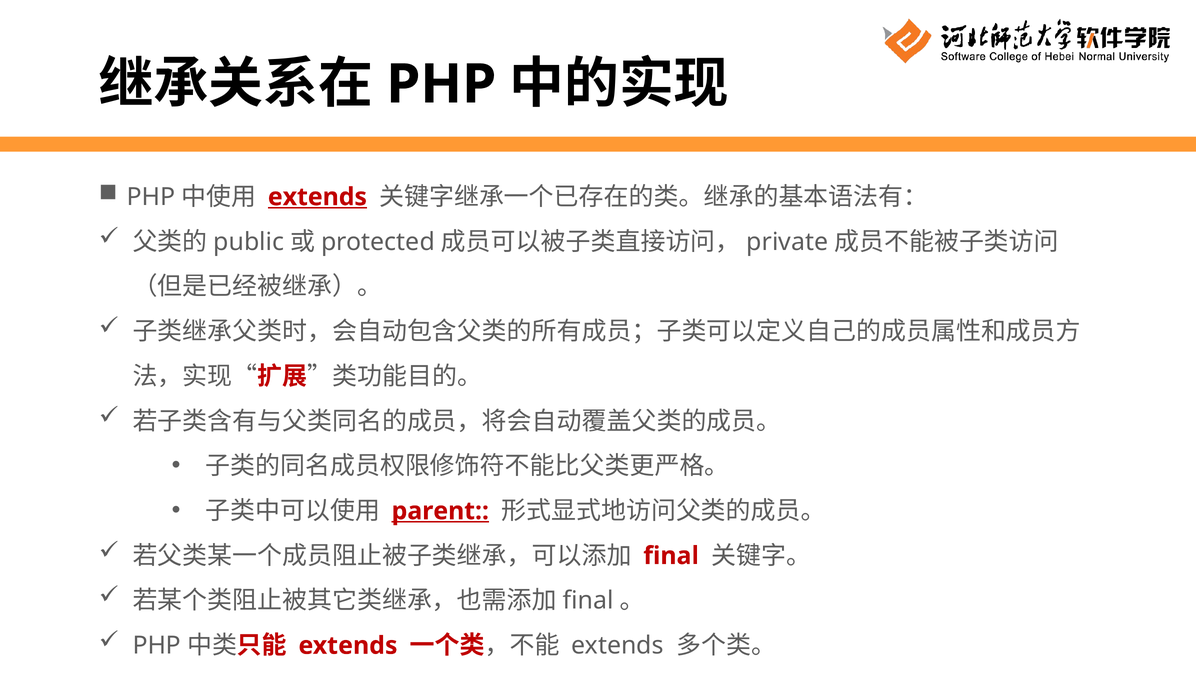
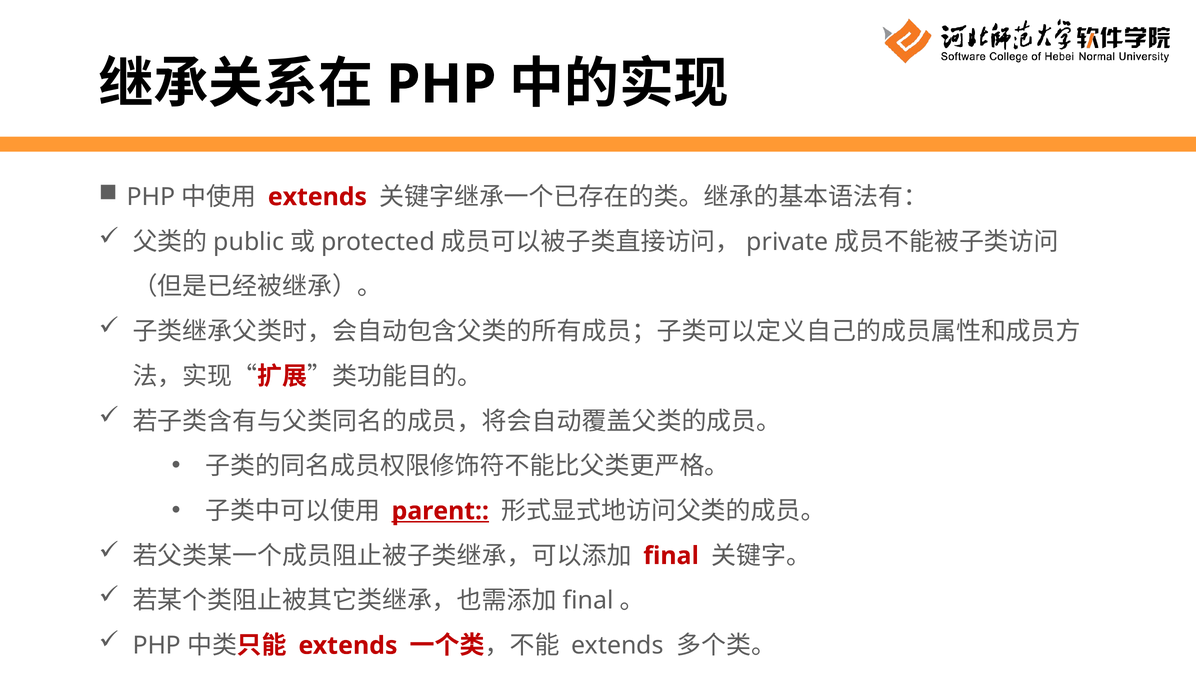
extends underline: present -> none (317, 197)
